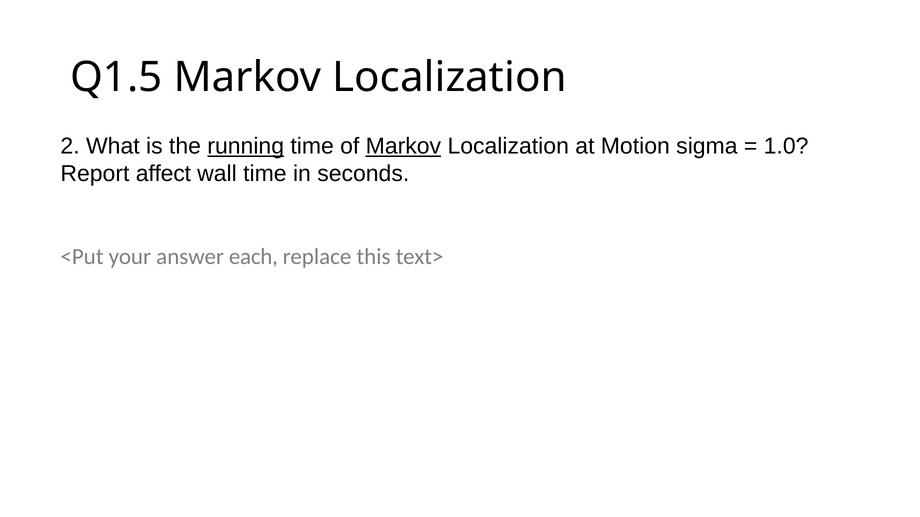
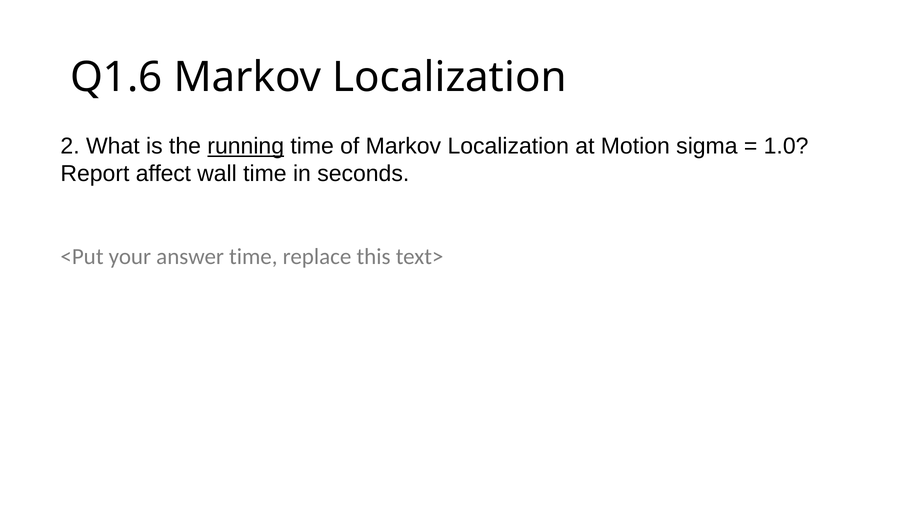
Q1.5: Q1.5 -> Q1.6 (116, 77)
Markov underline: present -> none (403, 146)
answer each: each -> time (253, 257)
